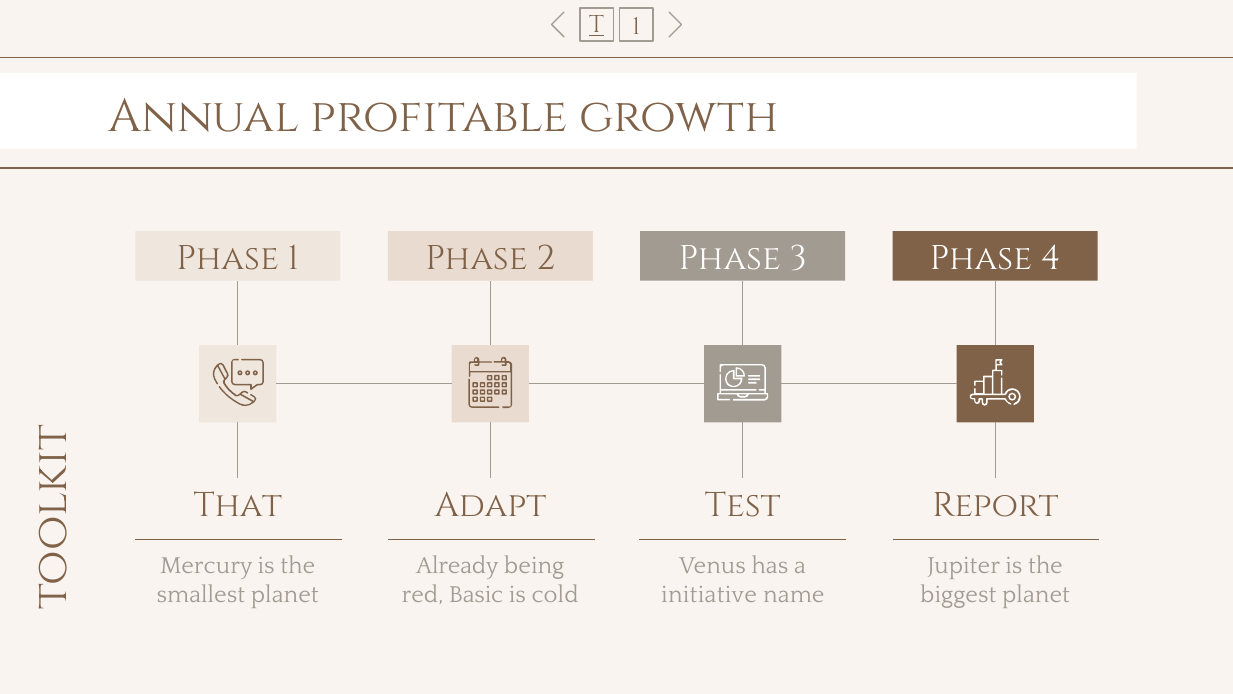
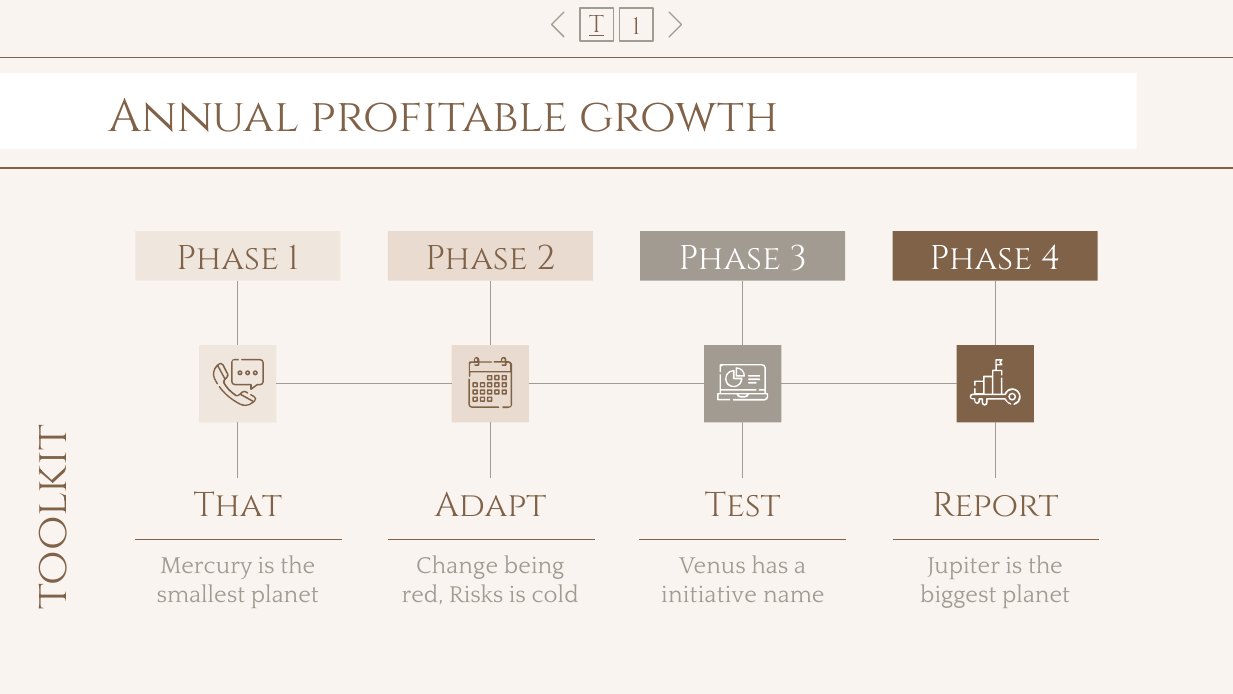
Already: Already -> Change (457, 565)
Basic: Basic -> Risks (476, 594)
